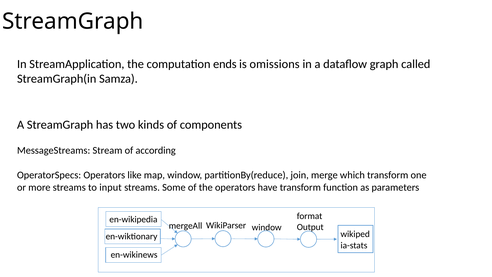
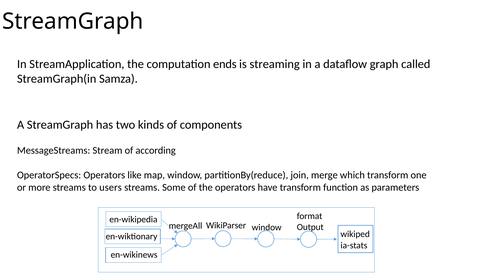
omissions: omissions -> streaming (275, 64)
input: input -> users (111, 187)
